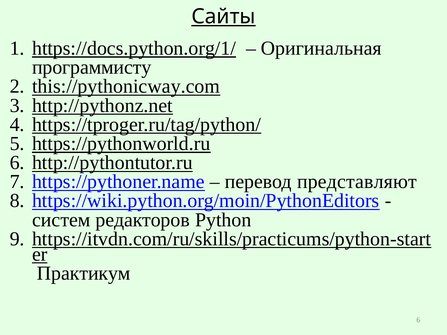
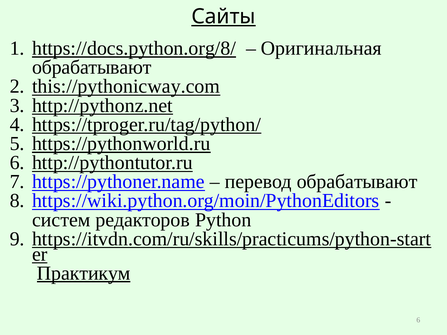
https://docs.python.org/1/: https://docs.python.org/1/ -> https://docs.python.org/8/ (134, 48)
программисту: программисту -> обрабатывают (92, 67)
перевод представляют: представляют -> обрабатывают (357, 182)
Практикум underline: none -> present (84, 273)
